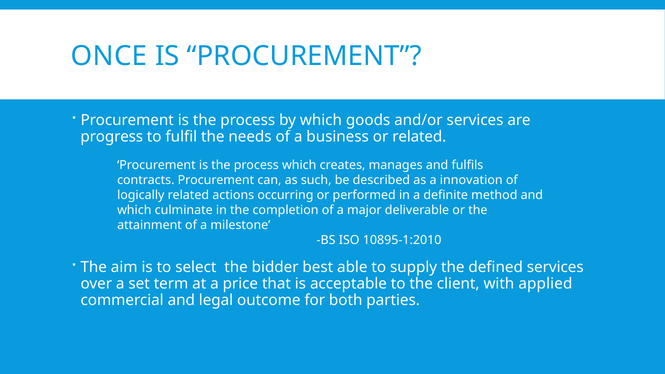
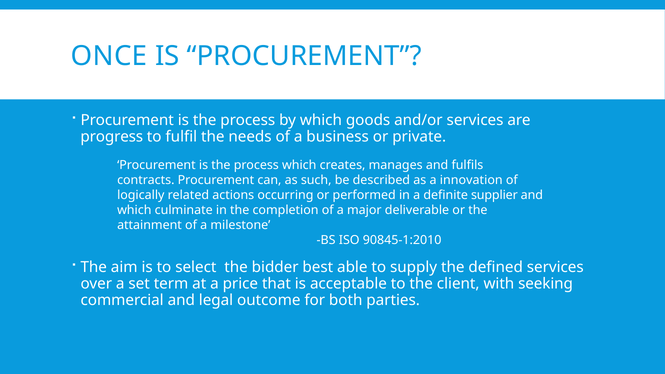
or related: related -> private (419, 137)
method: method -> supplier (494, 195)
10895-1:2010: 10895-1:2010 -> 90845-1:2010 (402, 240)
applied: applied -> seeking (546, 284)
